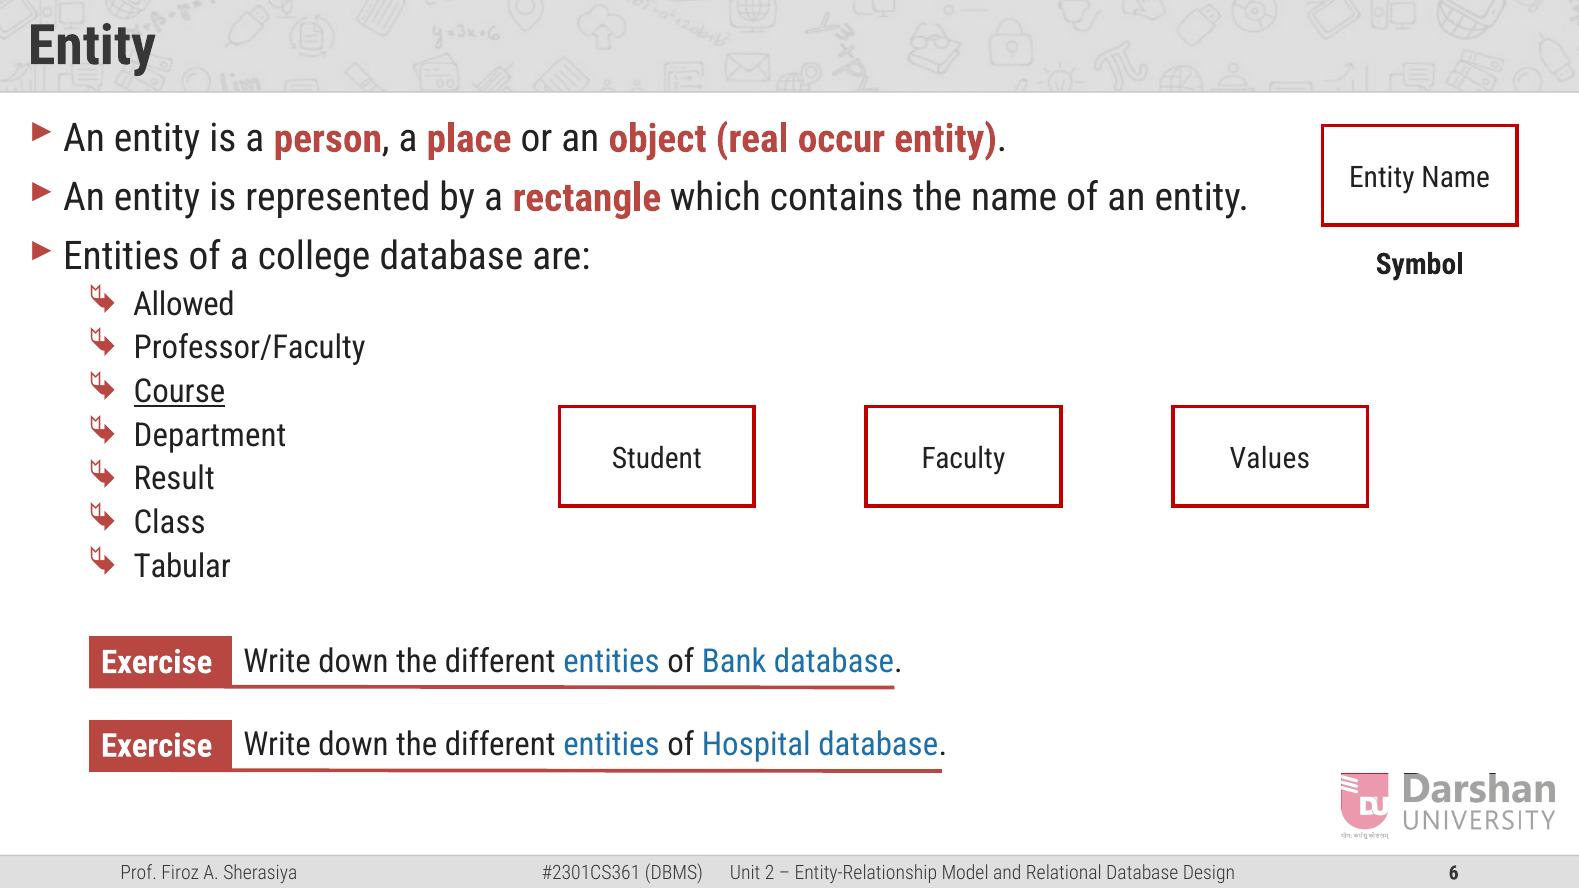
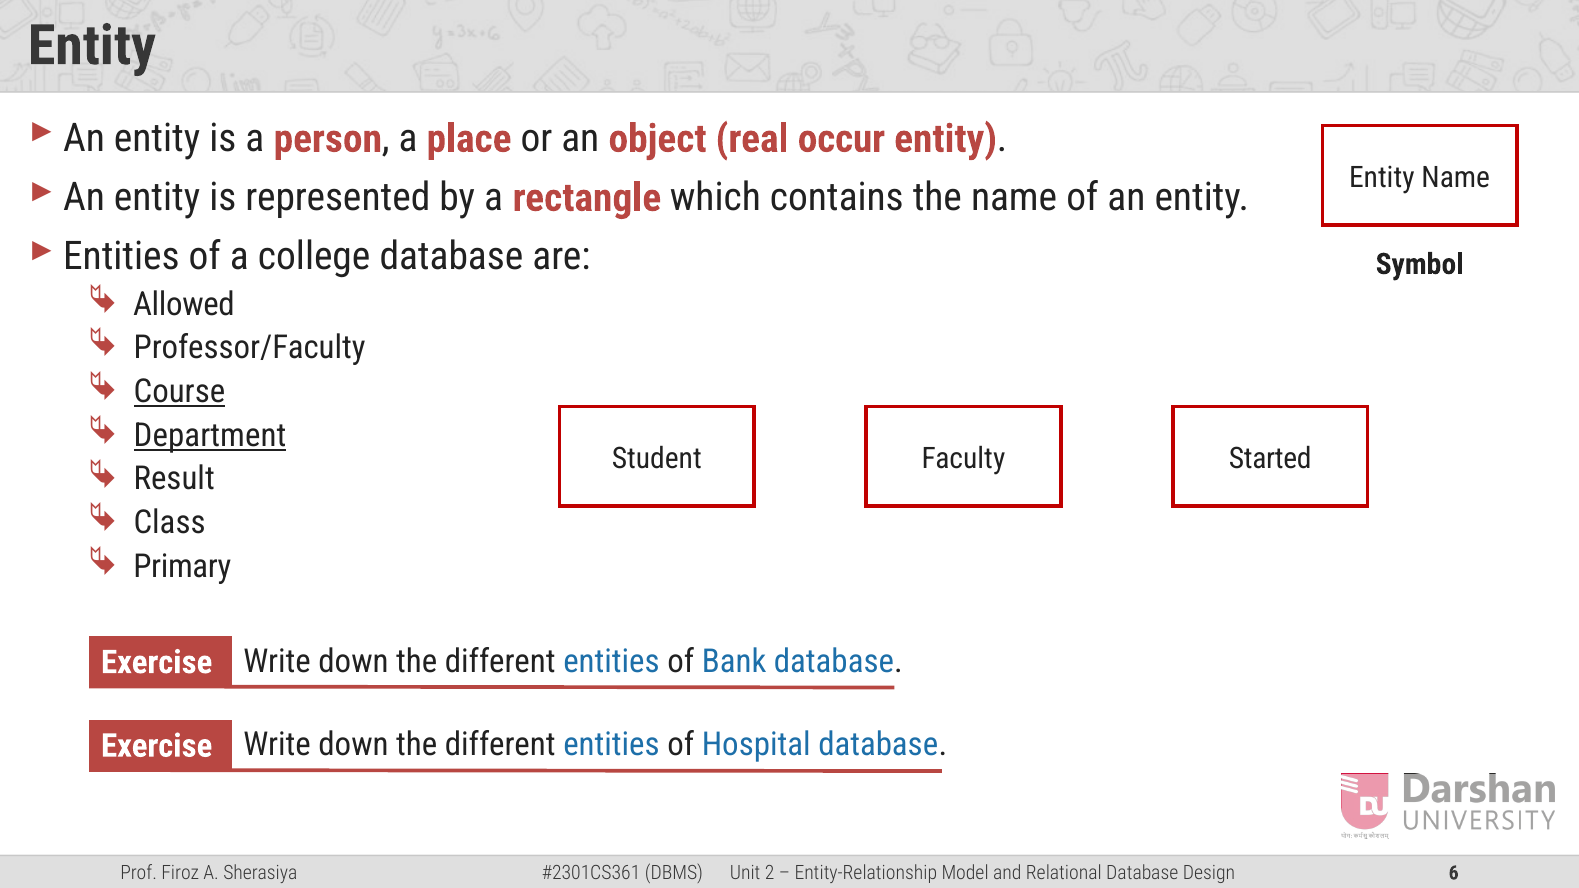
Department underline: none -> present (210, 435)
Values: Values -> Started (1270, 459)
Tabular: Tabular -> Primary (182, 567)
